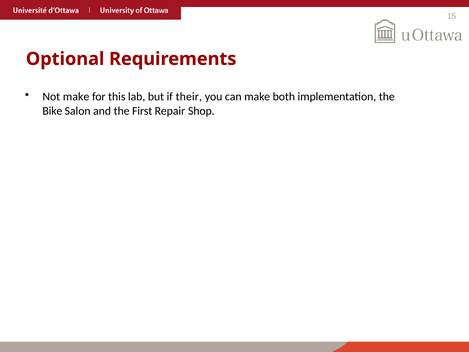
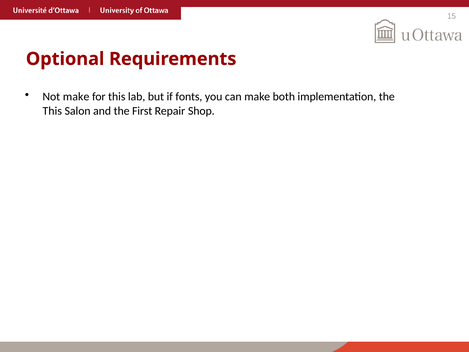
their: their -> fonts (189, 97)
Bike: Bike -> This (52, 111)
